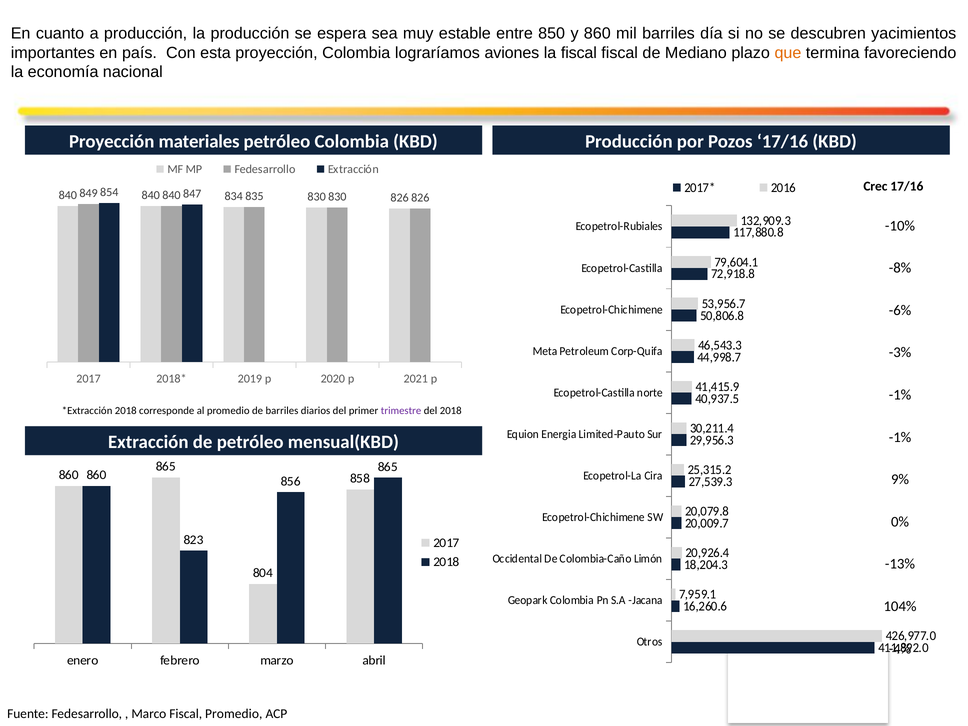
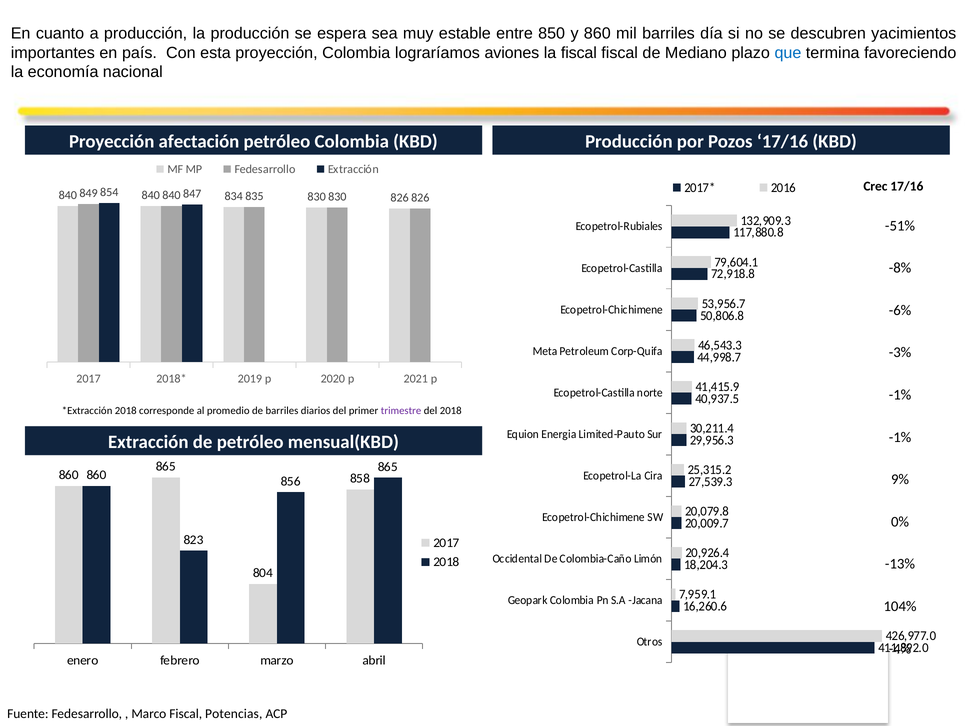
que colour: orange -> blue (788, 53)
materiales: materiales -> afectación (199, 141)
-10%: -10% -> -51% (900, 226)
Fiscal Promedio: Promedio -> Potencias (234, 714)
